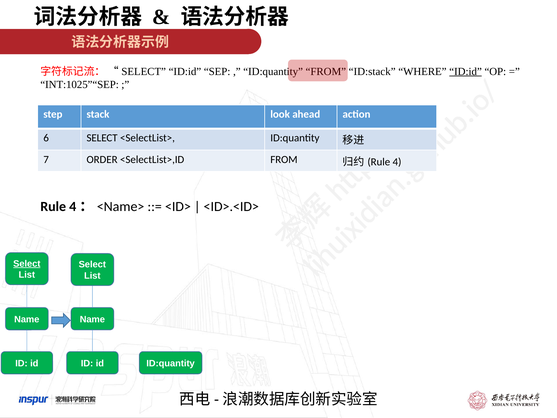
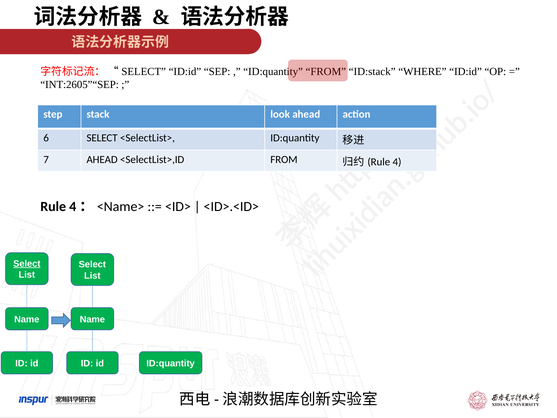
ID:id underline: present -> none (466, 71)
INT:1025”“SEP: INT:1025”“SEP -> INT:2605”“SEP (80, 84)
7 ORDER: ORDER -> AHEAD (102, 159)
